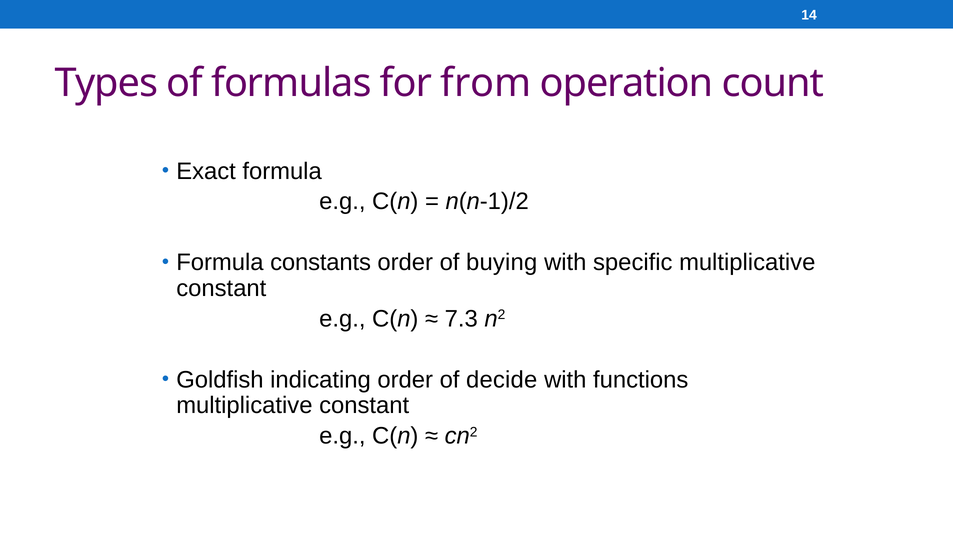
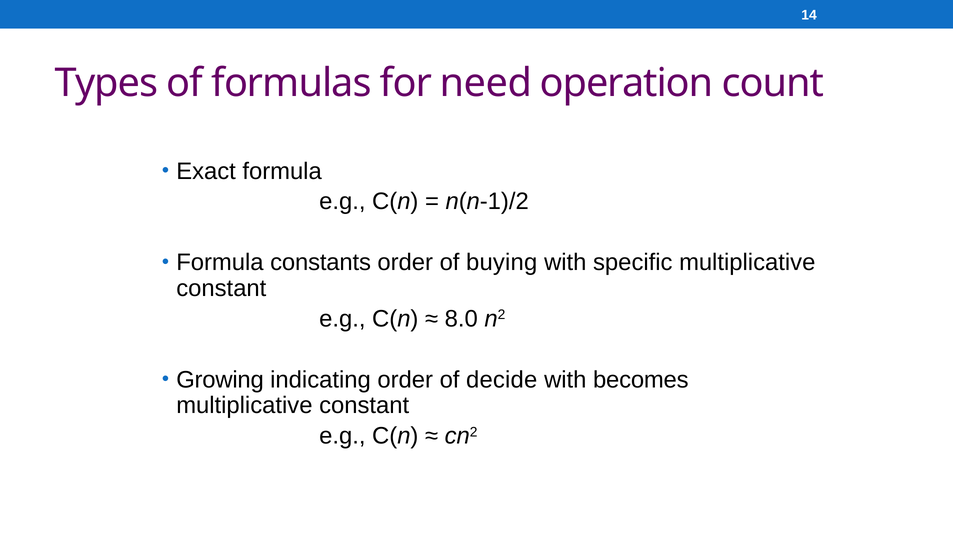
from: from -> need (486, 83)
7.3: 7.3 -> 8.0 (461, 319)
Goldfish: Goldfish -> Growing (220, 380)
functions: functions -> becomes (641, 380)
